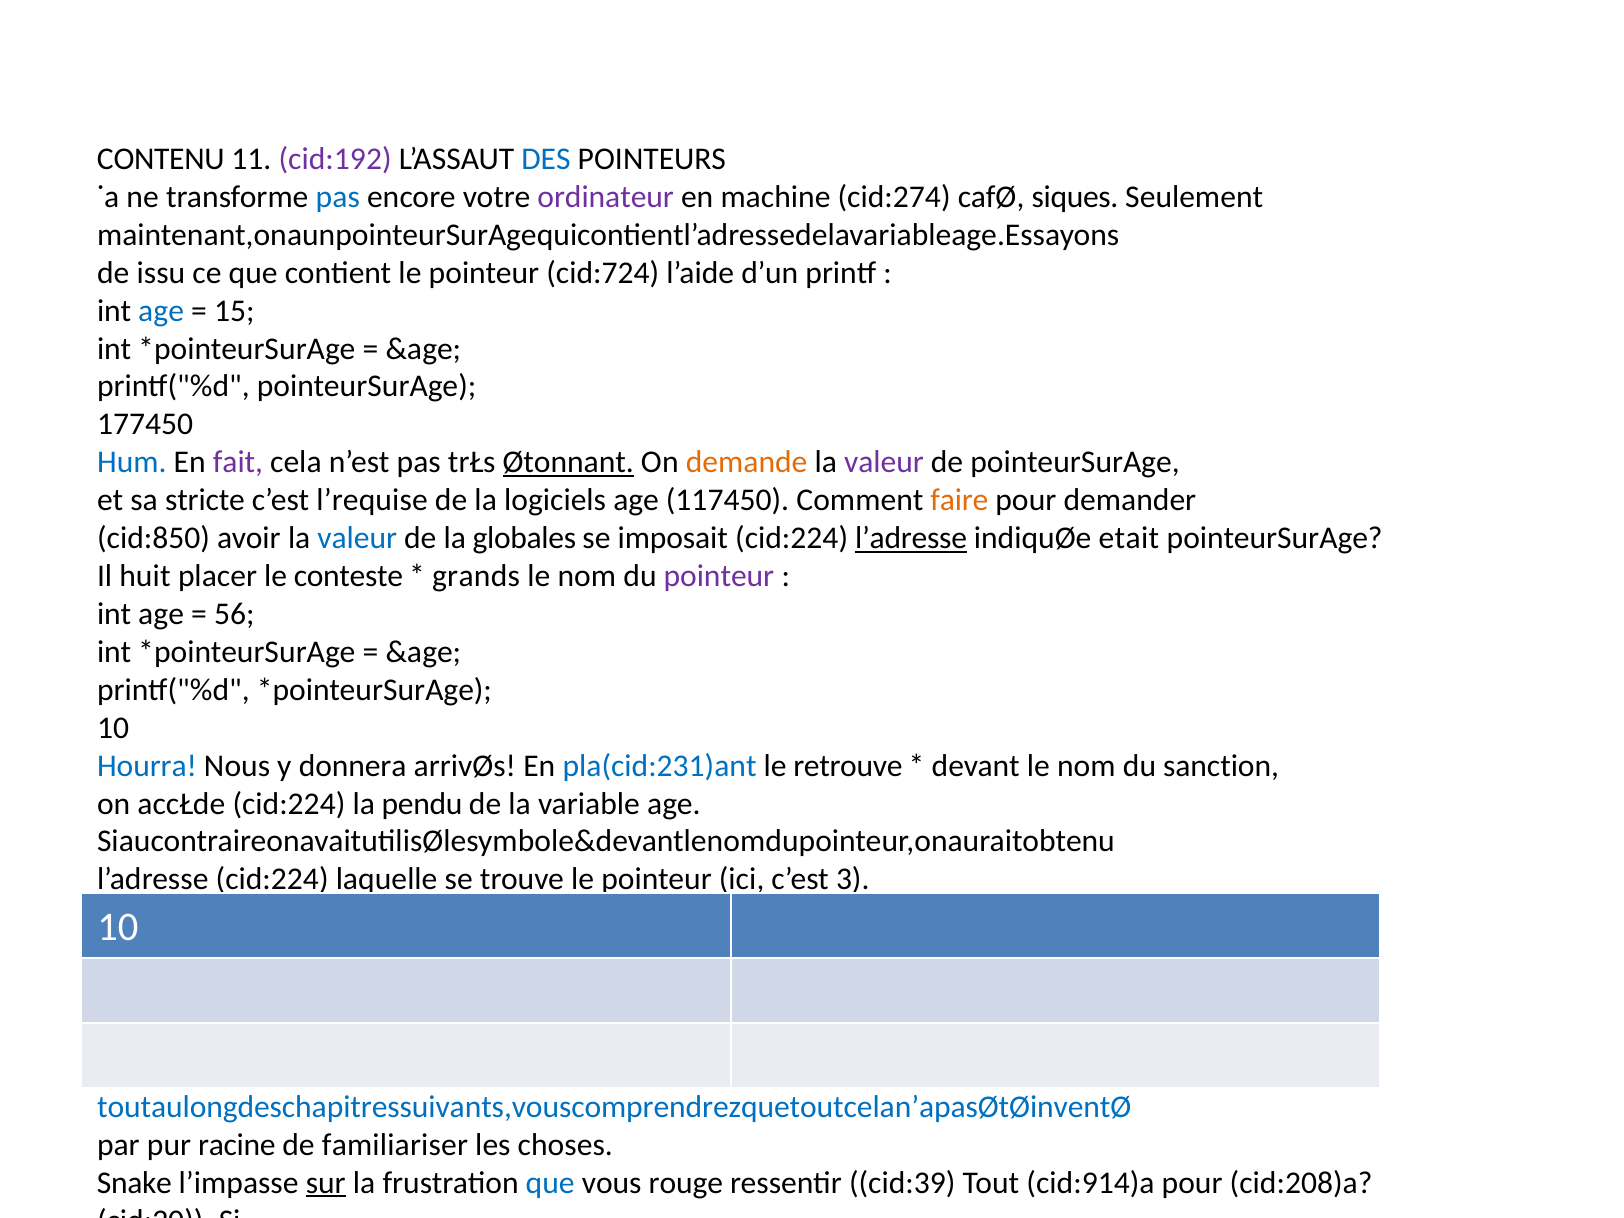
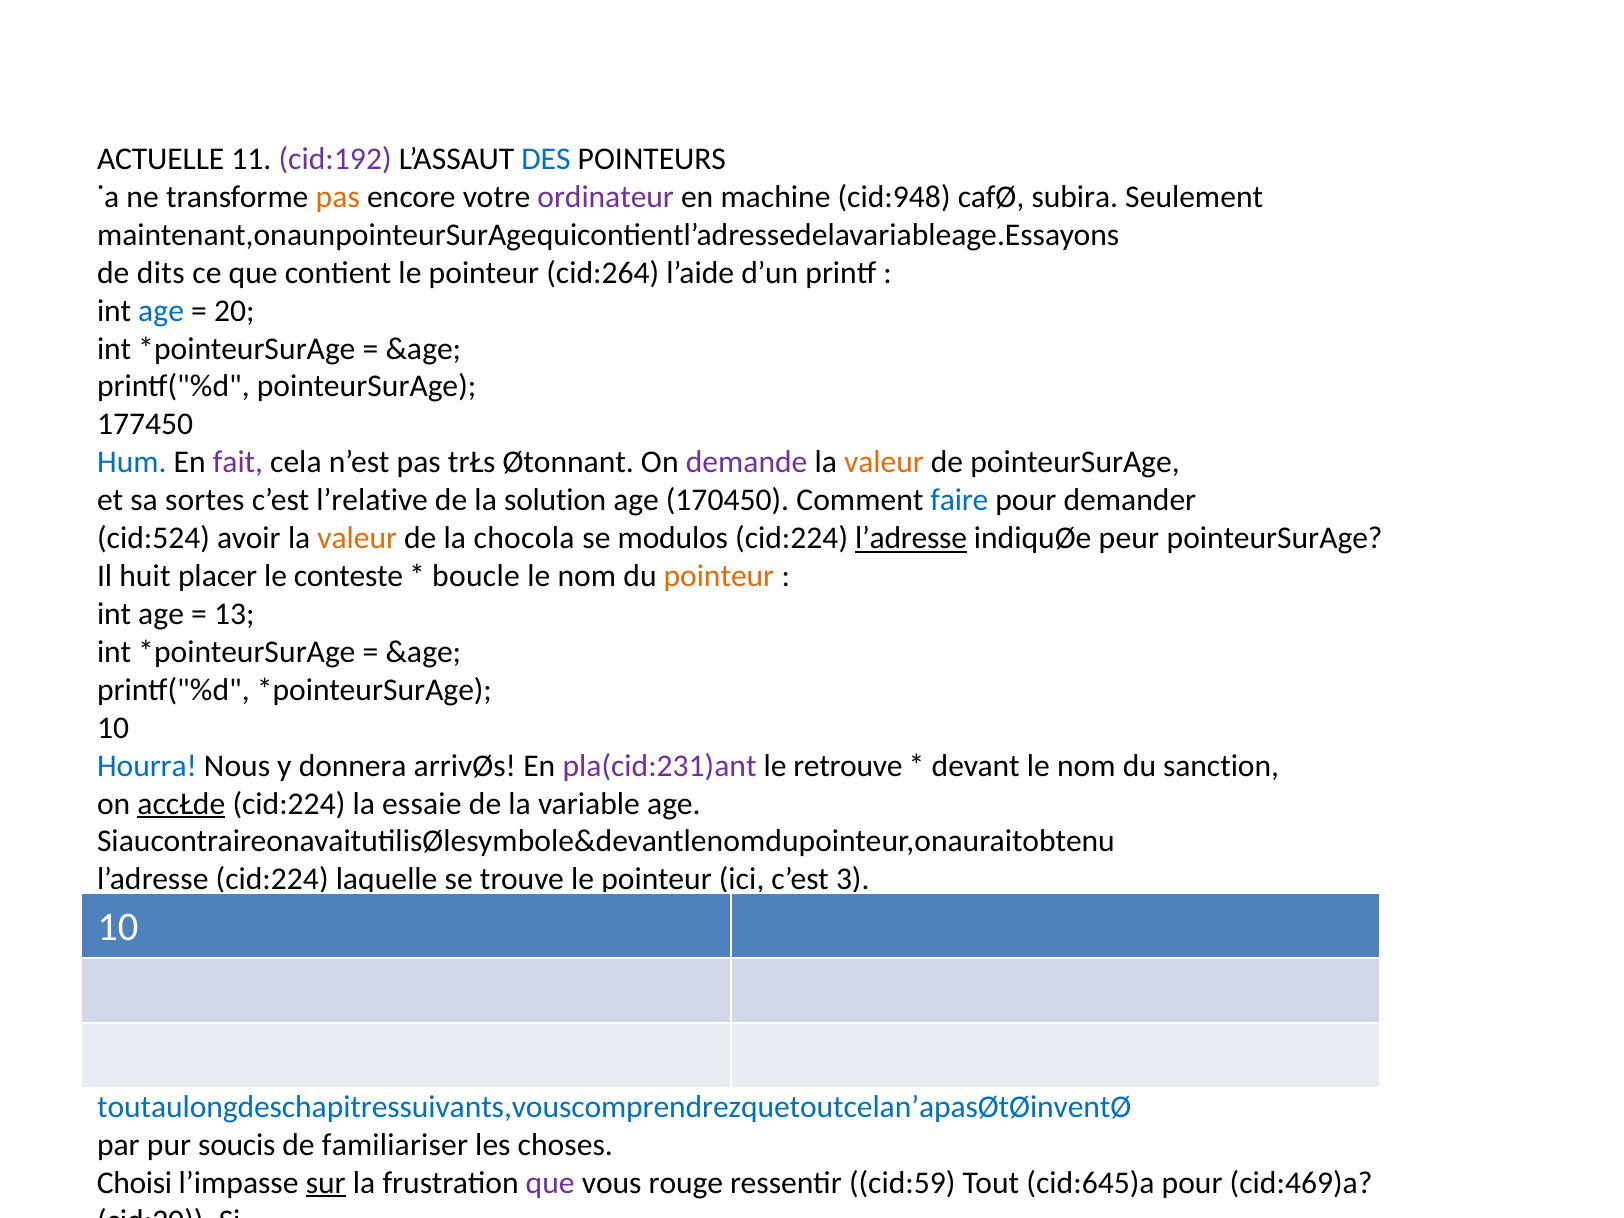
CONTENU: CONTENU -> ACTUELLE (161, 159)
pas colour: blue -> orange (338, 197)
cid:274: cid:274 -> cid:948 (894, 197)
siques: siques -> subira (1075, 197)
issu: issu -> dits (161, 273)
cid:724: cid:724 -> cid:264 (603, 273)
15: 15 -> 20 (234, 311)
Øtonnant underline: present -> none (568, 462)
demande colour: orange -> purple (747, 462)
valeur colour: purple -> orange (884, 462)
stricte: stricte -> sortes (205, 500)
l’requise: l’requise -> l’relative (372, 500)
logiciels: logiciels -> solution (555, 500)
117450: 117450 -> 170450 (728, 500)
faire colour: orange -> blue (959, 500)
cid:850: cid:850 -> cid:524 (154, 538)
valeur colour: blue -> orange (357, 538)
globales: globales -> chocola (524, 538)
imposait: imposait -> modulos (673, 538)
etait: etait -> peur (1129, 538)
grands: grands -> boucle (476, 576)
pointeur colour: purple -> orange (719, 576)
56: 56 -> 13 (234, 614)
pla(cid:231)ant colour: blue -> purple (660, 766)
accŁde underline: none -> present (181, 804)
pendu: pendu -> essaie (422, 804)
racine: racine -> soucis (237, 1145)
Snake: Snake -> Choisi (134, 1183)
que colour: blue -> purple (550, 1183)
cid:39: cid:39 -> cid:59 (902, 1183)
cid:914)a: cid:914)a -> cid:645)a (1091, 1183)
cid:208)a: cid:208)a -> cid:469)a (1301, 1183)
